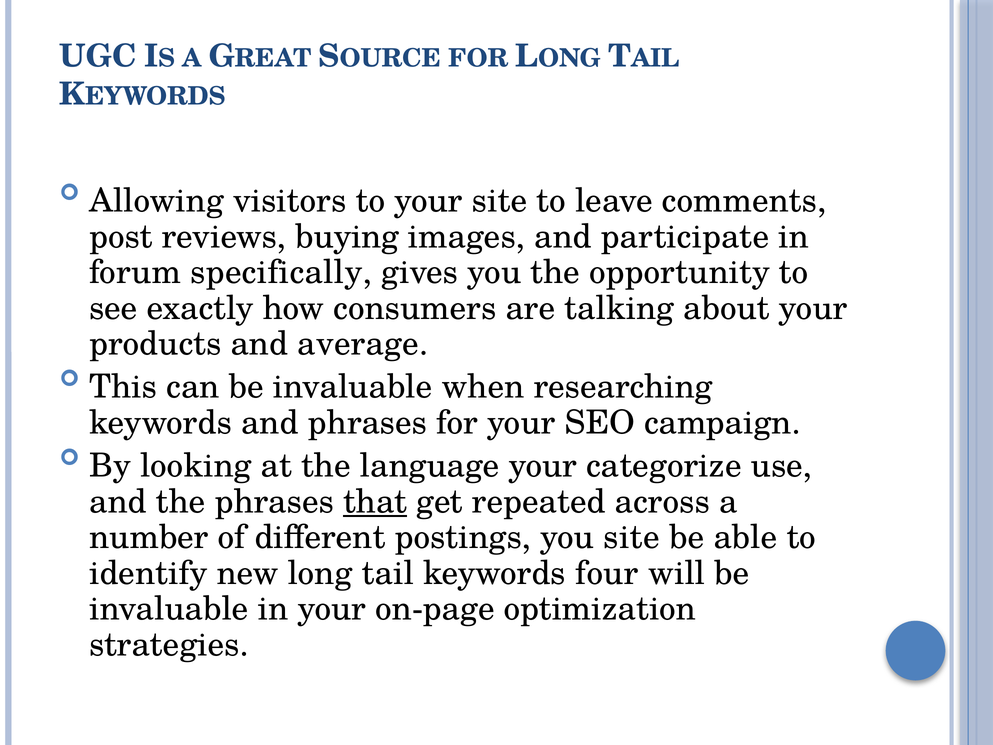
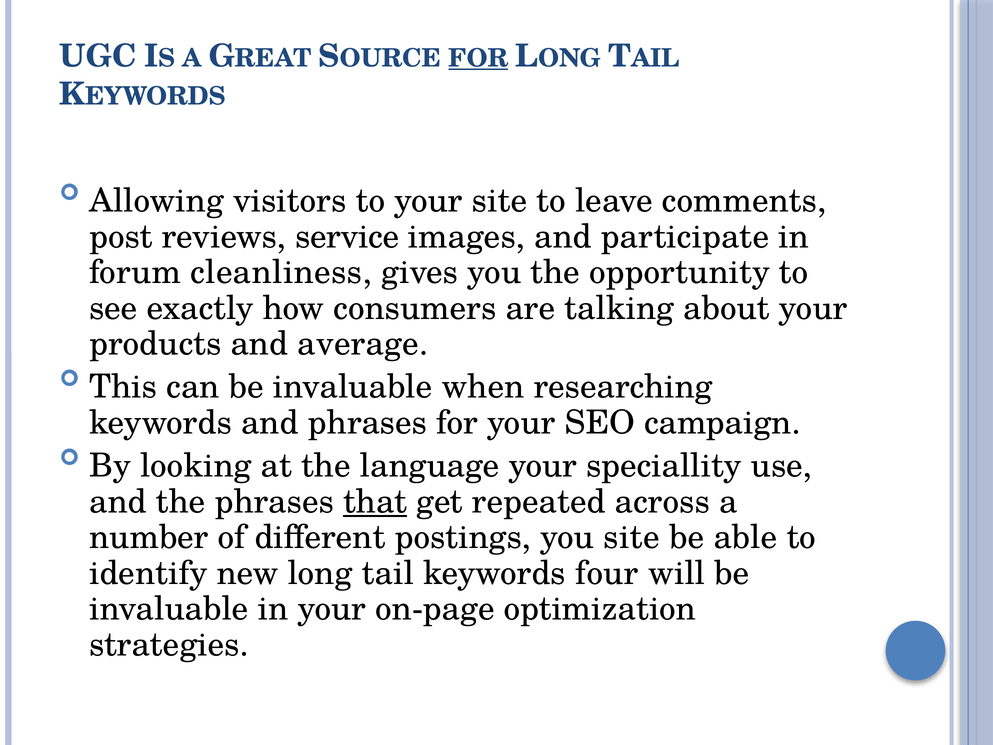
FOR underline: none -> present (478, 58)
buying: buying -> service (347, 237)
specifically: specifically -> cleanliness (281, 272)
categorize: categorize -> speciallity (664, 466)
